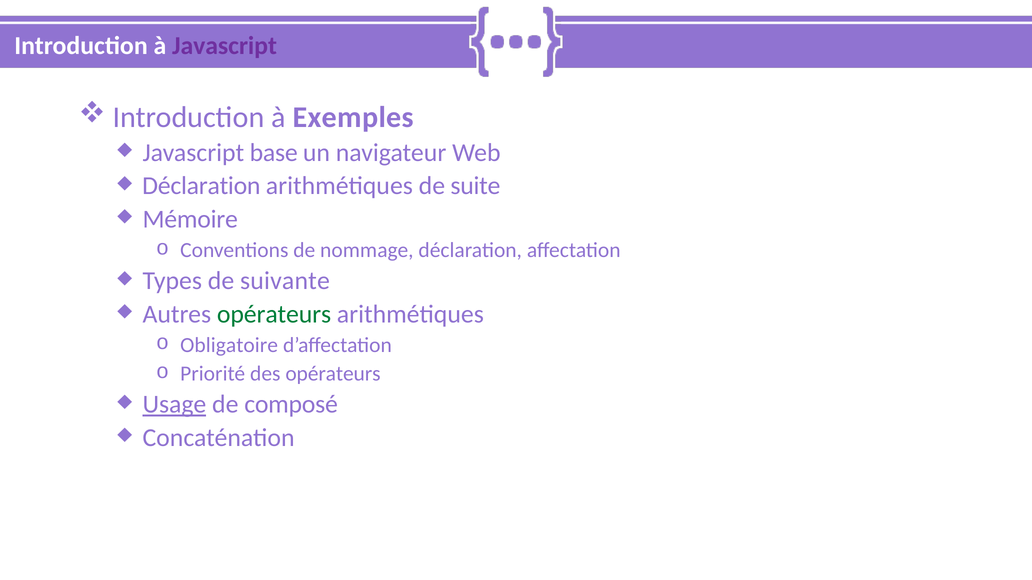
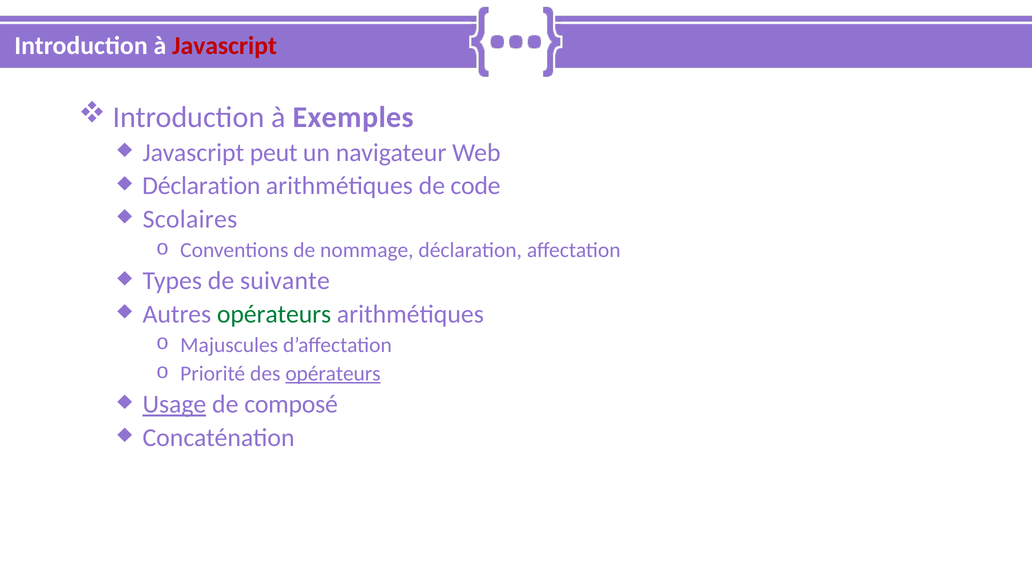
Javascript colour: purple -> red (225, 46)
base: base -> peut (274, 153)
suite: suite -> code (475, 186)
Mémoire: Mémoire -> Scolaires (190, 219)
Obligatoire: Obligatoire -> Majuscules (229, 345)
opérateurs underline: none -> present (333, 374)
